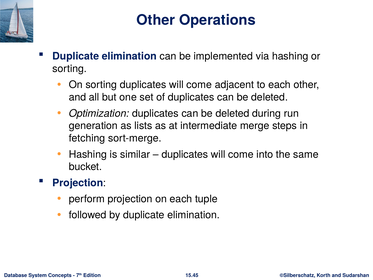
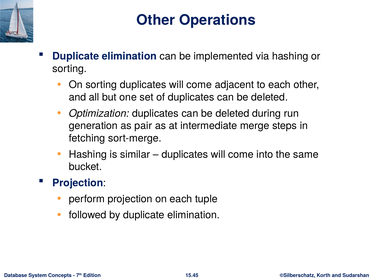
lists: lists -> pair (143, 126)
